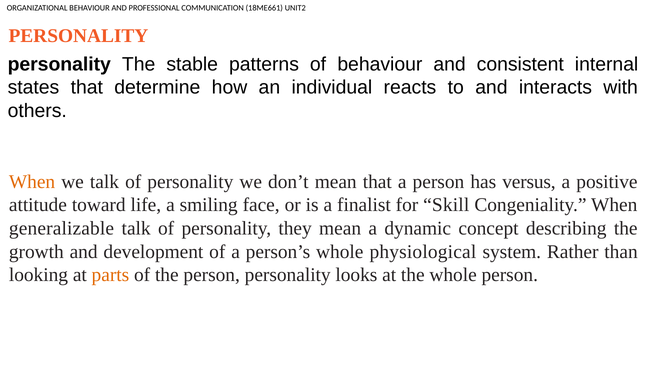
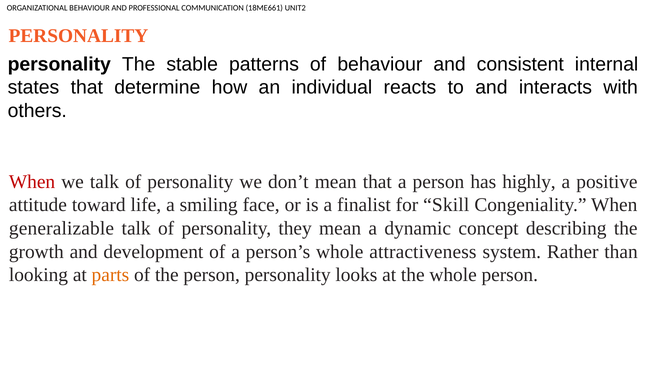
When colour: orange -> red (32, 182)
versus: versus -> highly (529, 182)
physiological: physiological -> attractiveness (423, 252)
